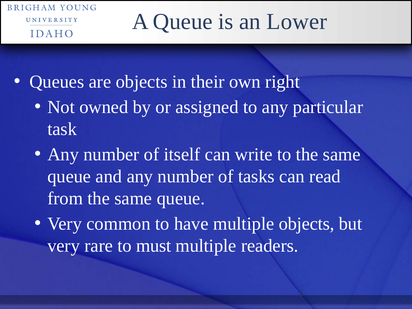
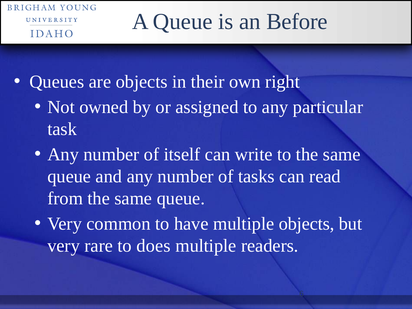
Lower: Lower -> Before (297, 22)
must: must -> does (153, 246)
